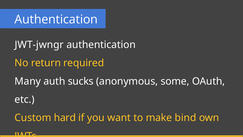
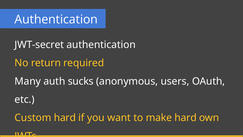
JWT-jwngr: JWT-jwngr -> JWT-secret (39, 45)
some: some -> users (175, 81)
make bind: bind -> hard (186, 118)
